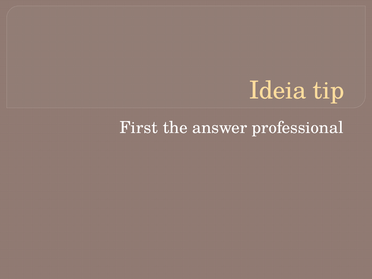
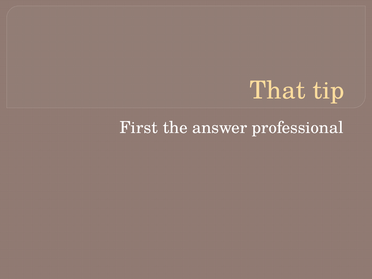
Ideia: Ideia -> That (278, 90)
